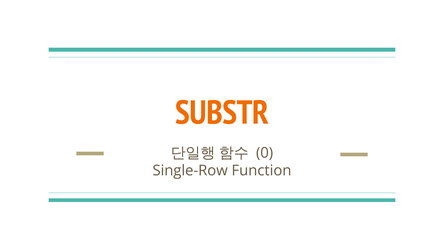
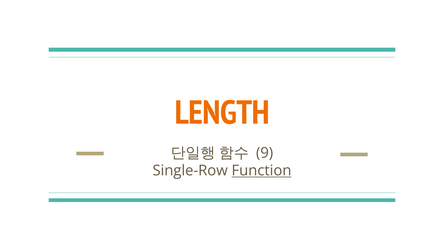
SUBSTR: SUBSTR -> LENGTH (222, 113)
0: 0 -> 9 (265, 153)
Function underline: none -> present (261, 171)
